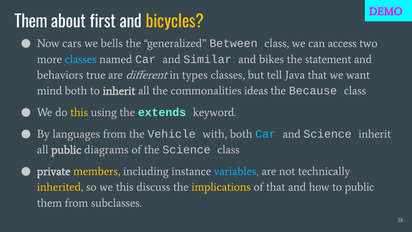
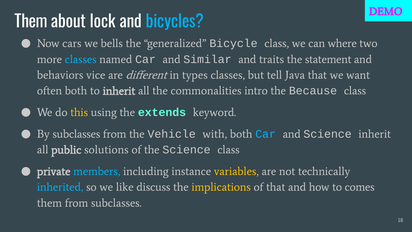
first: first -> lock (103, 22)
bicycles colour: yellow -> light blue (175, 22)
Between: Between -> Bicycle (234, 43)
access: access -> where (342, 43)
bikes: bikes -> traits (272, 59)
true: true -> vice (96, 75)
mind: mind -> often (49, 91)
ideas: ideas -> intro (256, 91)
By languages: languages -> subclasses (76, 134)
diagrams: diagrams -> solutions (106, 150)
members colour: yellow -> light blue (97, 171)
variables colour: light blue -> yellow (236, 171)
inherited colour: yellow -> light blue (60, 187)
we this: this -> like (125, 187)
to public: public -> comes (360, 187)
